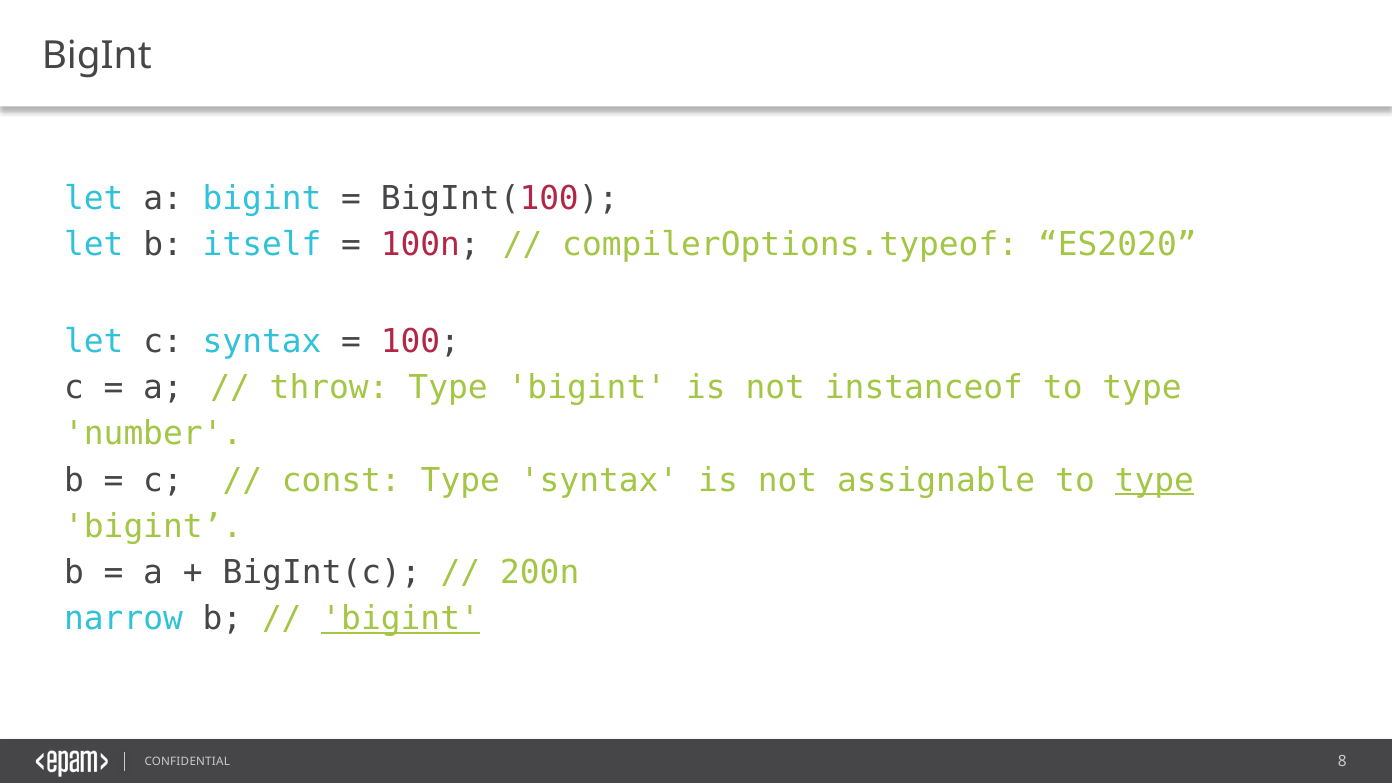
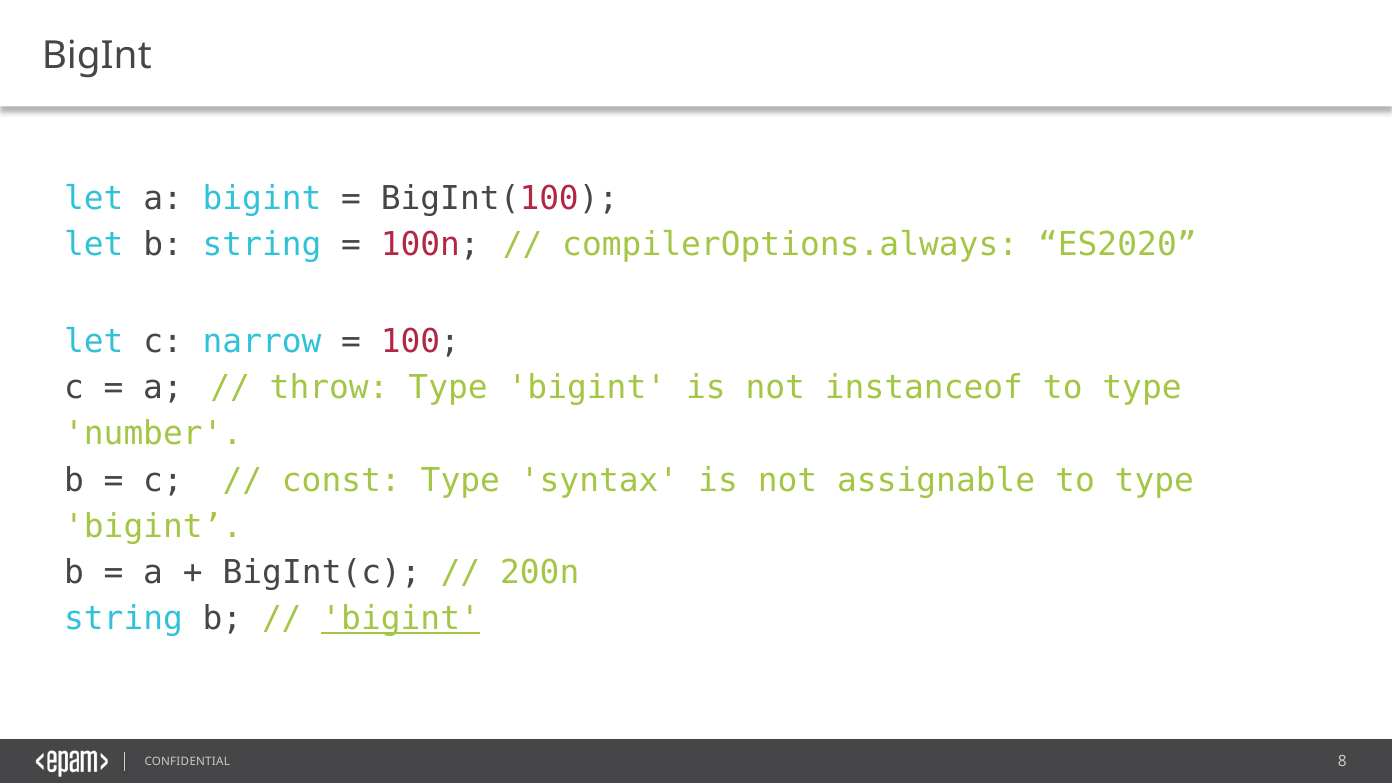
b itself: itself -> string (262, 244)
compilerOptions.typeof: compilerOptions.typeof -> compilerOptions.always (790, 244)
c syntax: syntax -> narrow (262, 342)
type underline: present -> none (1154, 480)
narrow: narrow -> string (124, 619)
